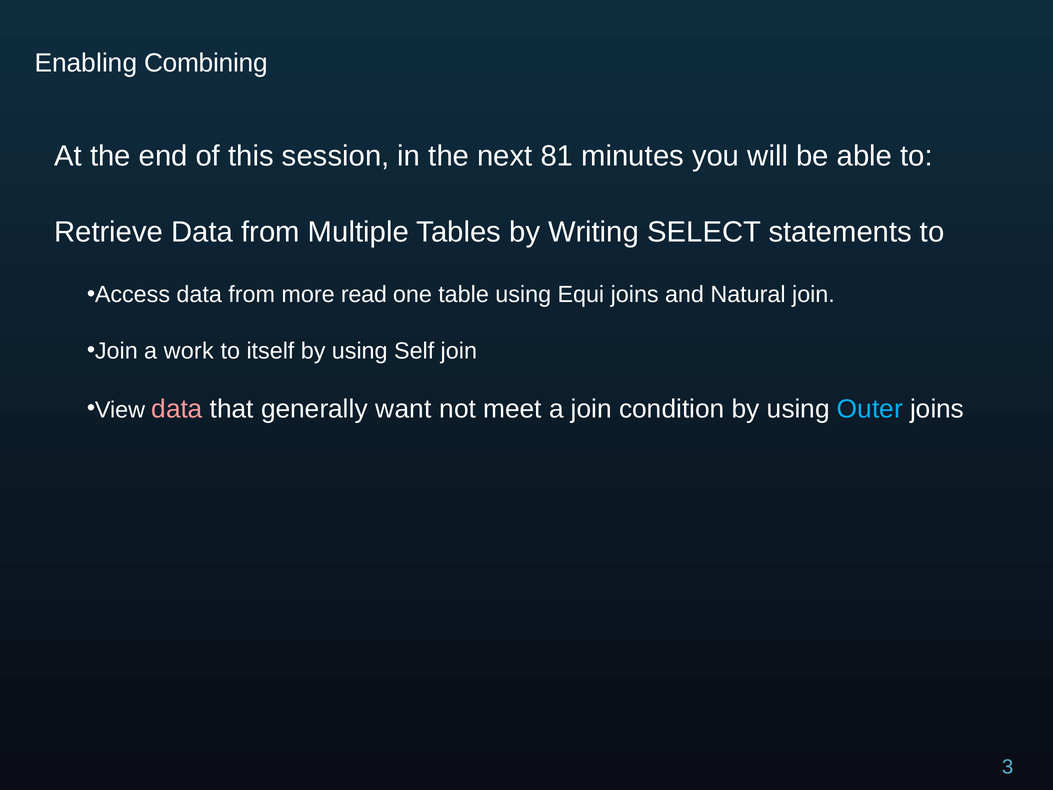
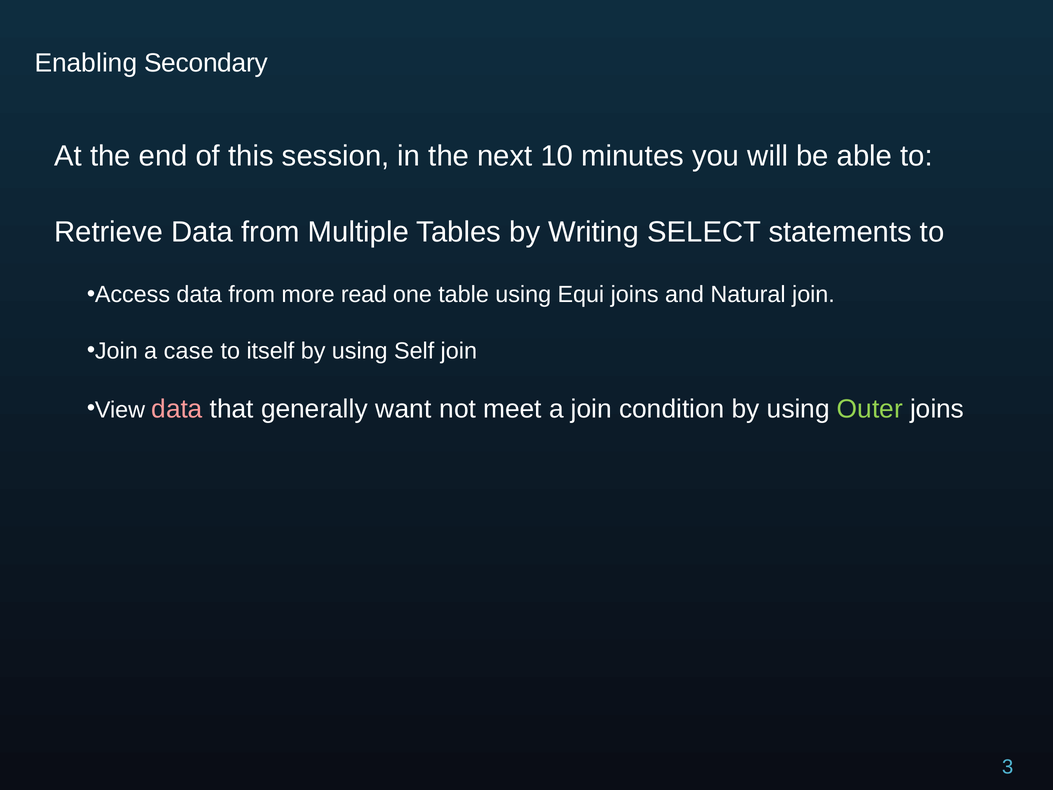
Combining: Combining -> Secondary (206, 63)
81: 81 -> 10 (557, 156)
work: work -> case (189, 351)
Outer colour: light blue -> light green (870, 409)
